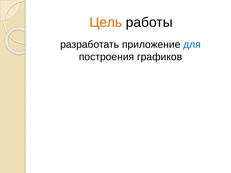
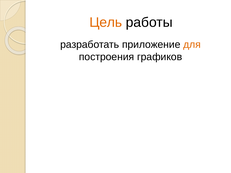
для colour: blue -> orange (192, 45)
